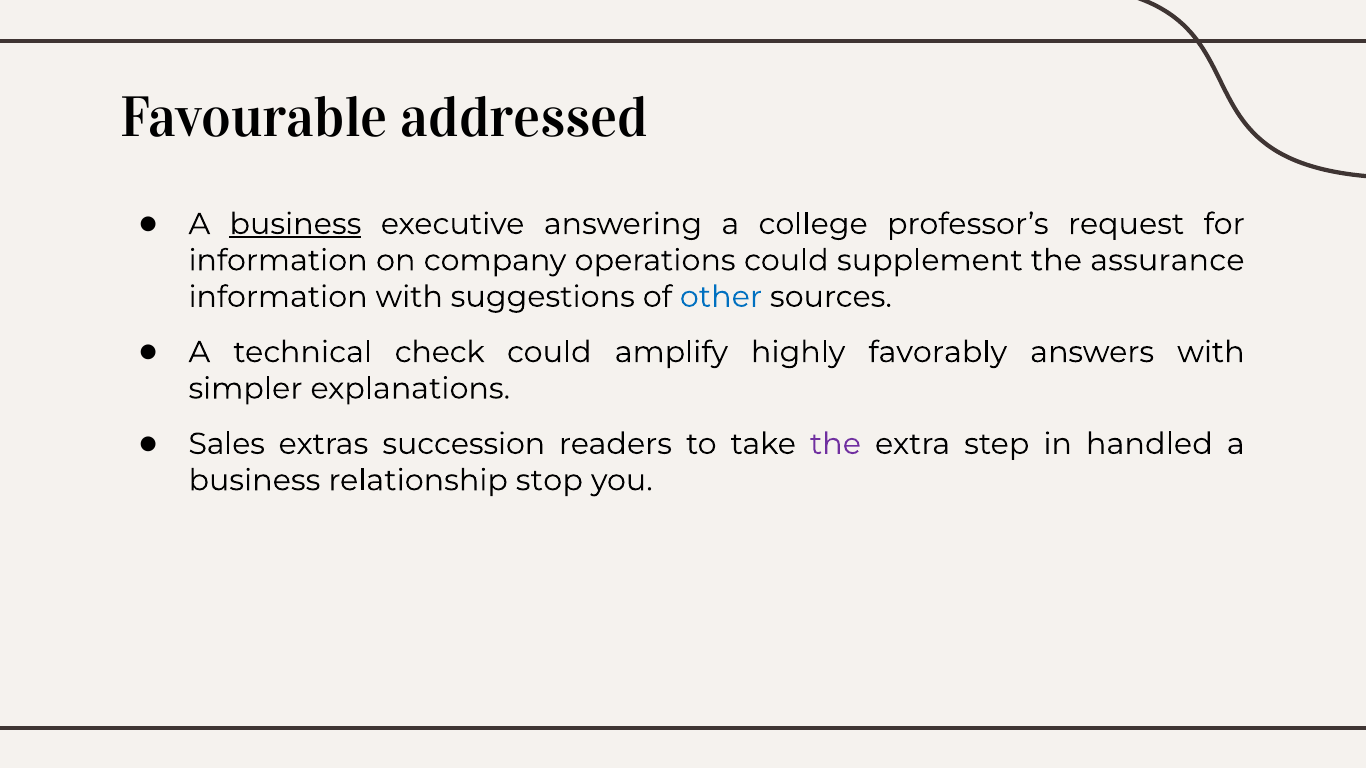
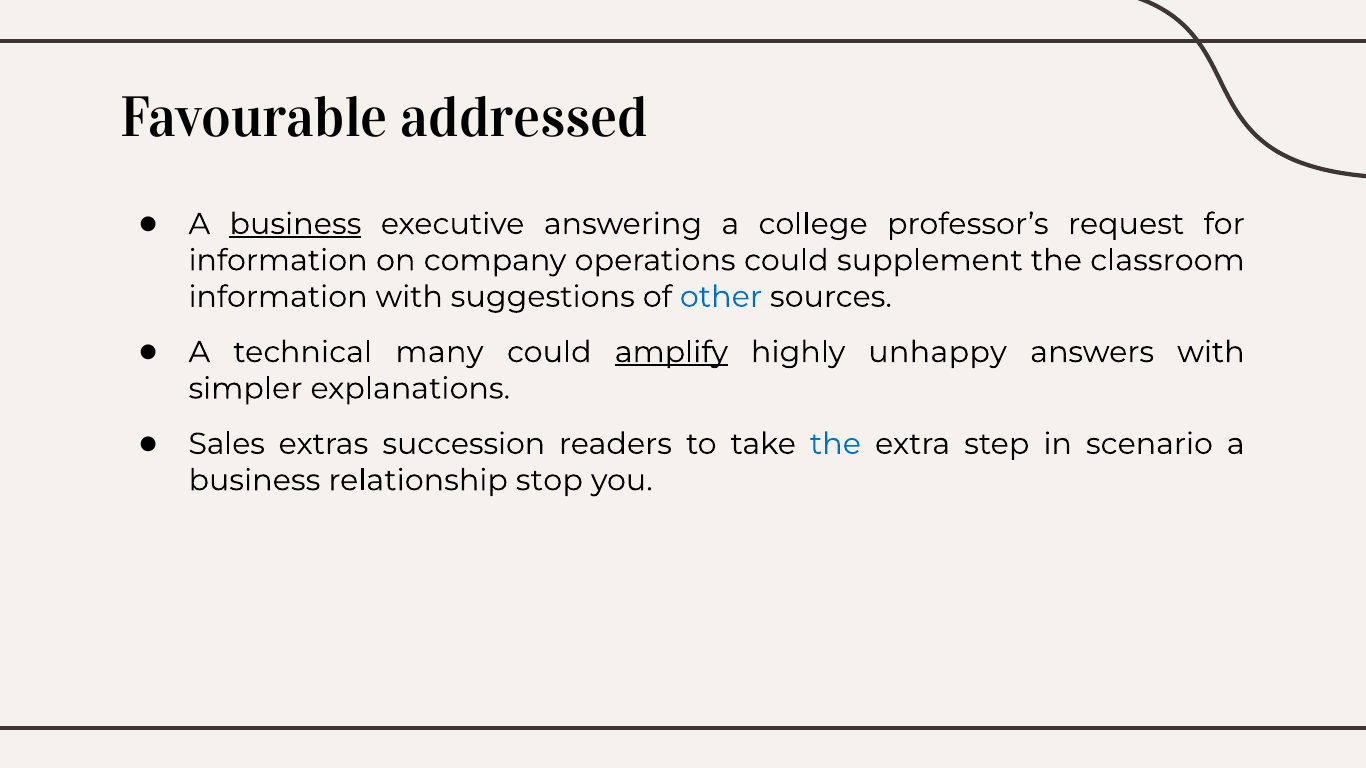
assurance: assurance -> classroom (1167, 261)
check: check -> many (439, 352)
amplify underline: none -> present (671, 352)
favorably: favorably -> unhappy (937, 352)
the colour: purple -> blue (835, 444)
handled: handled -> scenario (1149, 444)
